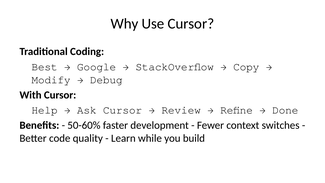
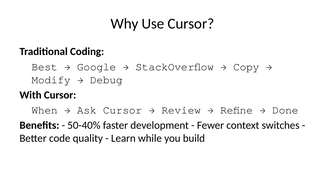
Help: Help -> When (45, 110)
50-60%: 50-60% -> 50-40% (84, 125)
